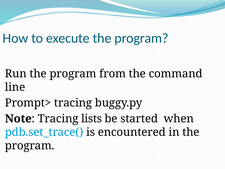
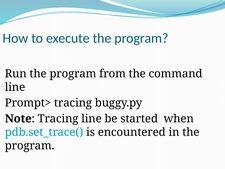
Tracing lists: lists -> line (92, 119)
